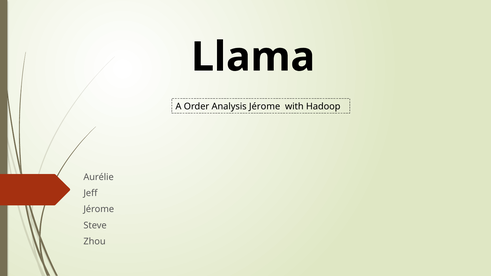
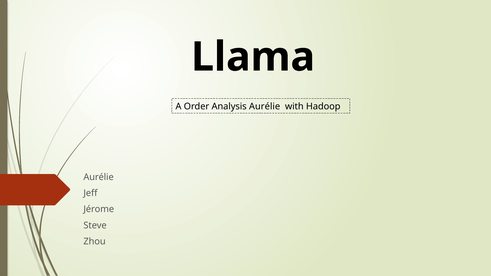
Analysis Jérome: Jérome -> Aurélie (265, 107)
